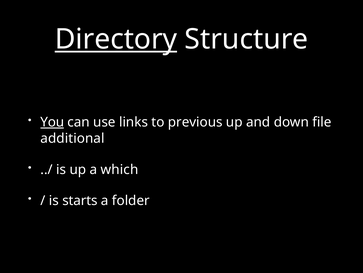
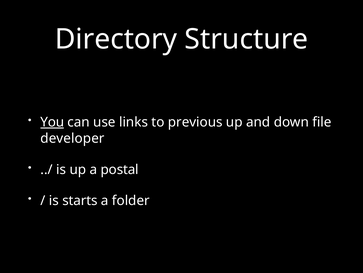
Directory underline: present -> none (116, 39)
additional: additional -> developer (72, 138)
which: which -> postal (120, 169)
